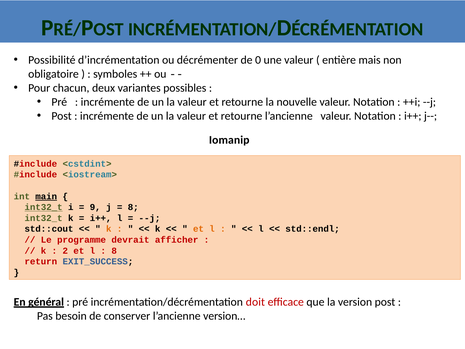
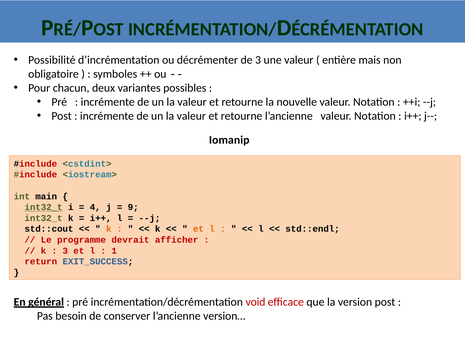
de 0: 0 -> 3 (258, 60)
main underline: present -> none (46, 196)
9: 9 -> 4 (95, 207)
8: 8 -> 9 (133, 207)
2: 2 -> 3 (65, 251)
8: 8 -> 1 (114, 251)
doit: doit -> void (255, 302)
